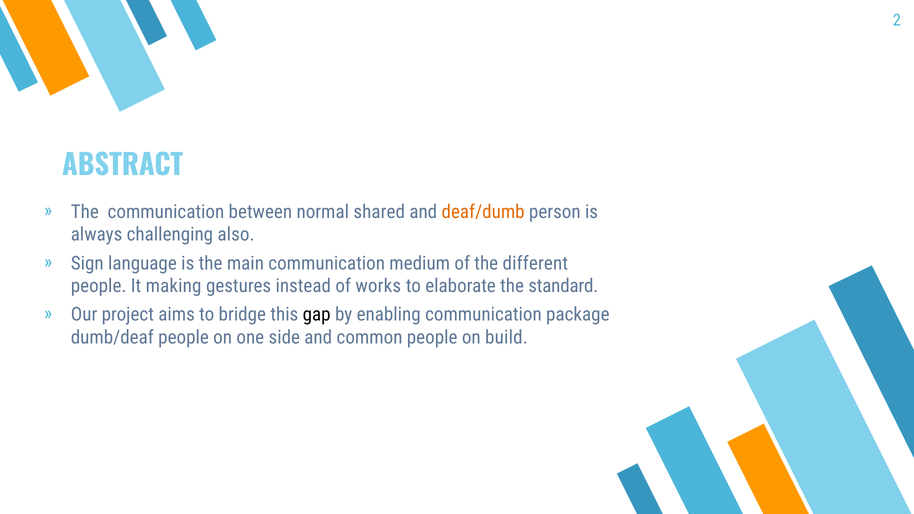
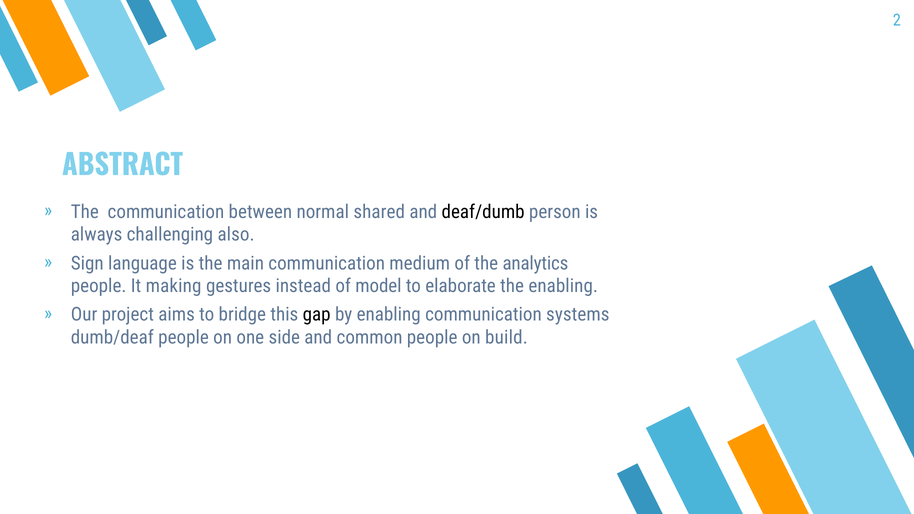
deaf/dumb colour: orange -> black (483, 212)
different: different -> analytics (535, 263)
works: works -> model (378, 286)
the standard: standard -> enabling (563, 286)
package: package -> systems (578, 315)
